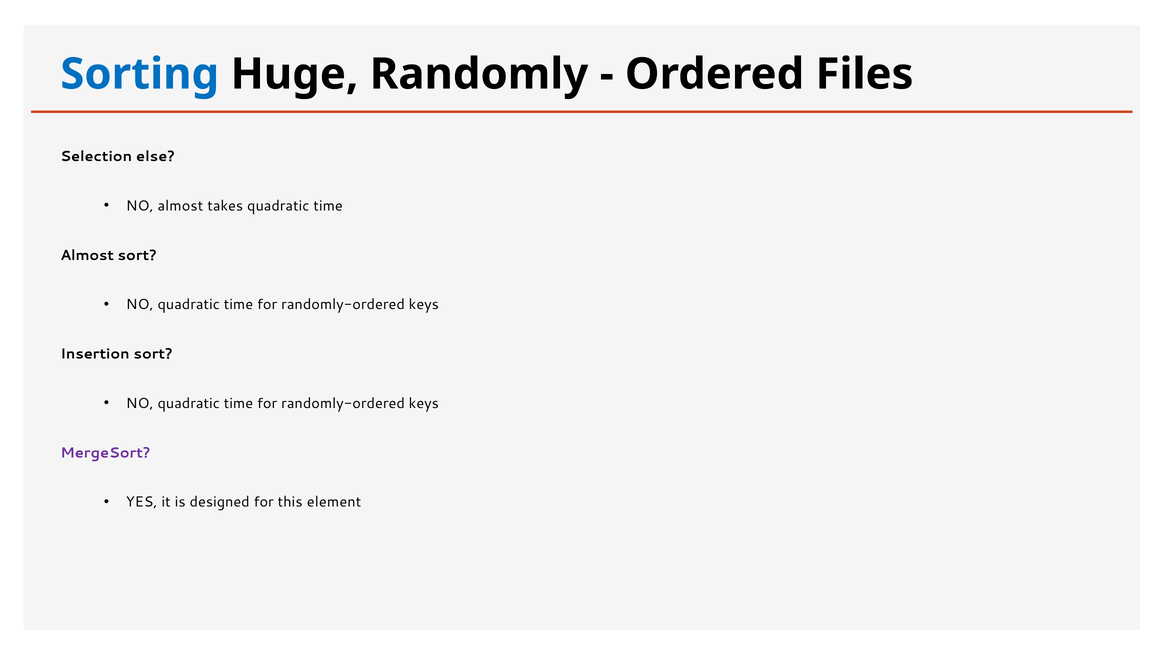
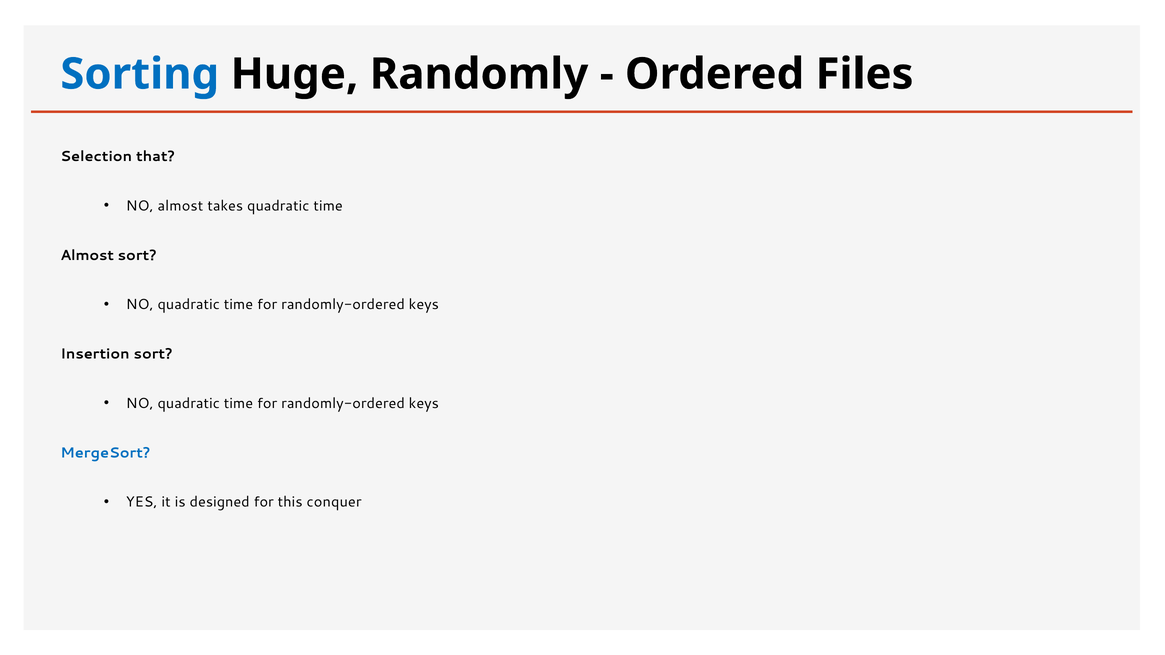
else: else -> that (156, 157)
MergeSort colour: purple -> blue (105, 453)
element: element -> conquer (334, 502)
